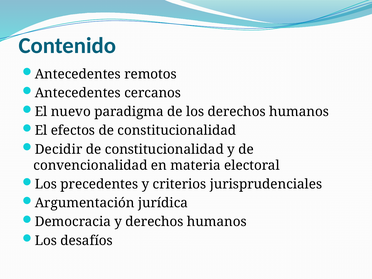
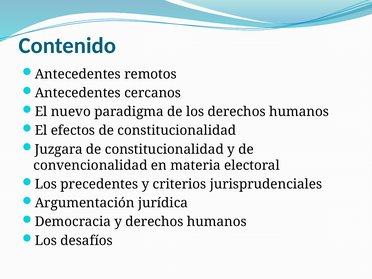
Decidir: Decidir -> Juzgara (59, 149)
